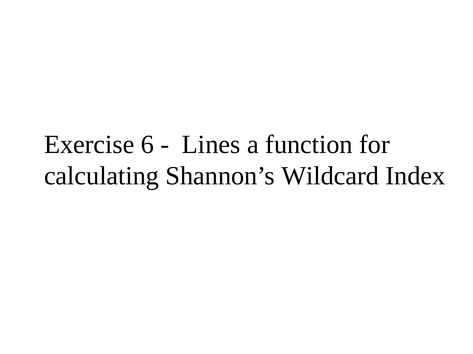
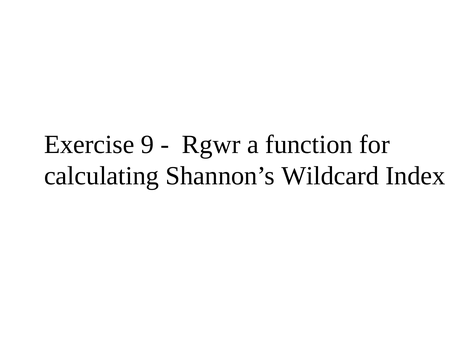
6: 6 -> 9 (147, 145)
Lines: Lines -> Rgwr (211, 145)
